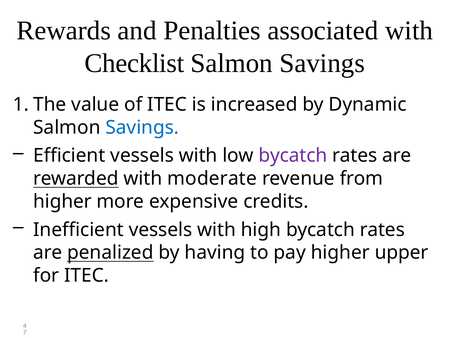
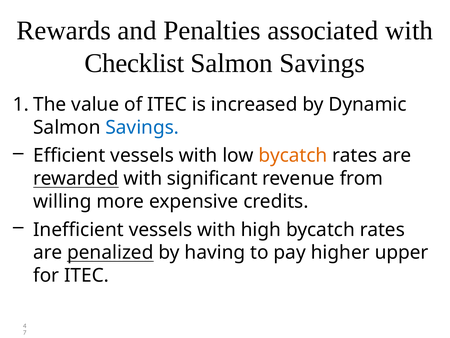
bycatch colour: purple -> orange (293, 155)
moderate: moderate -> significant (212, 178)
higher: higher -> willing (62, 201)
